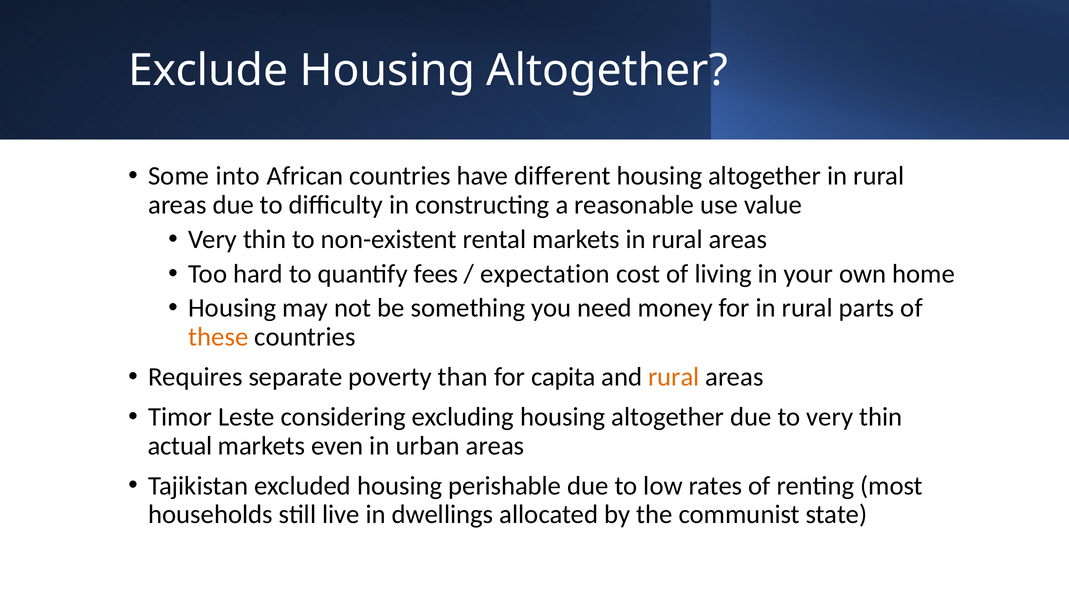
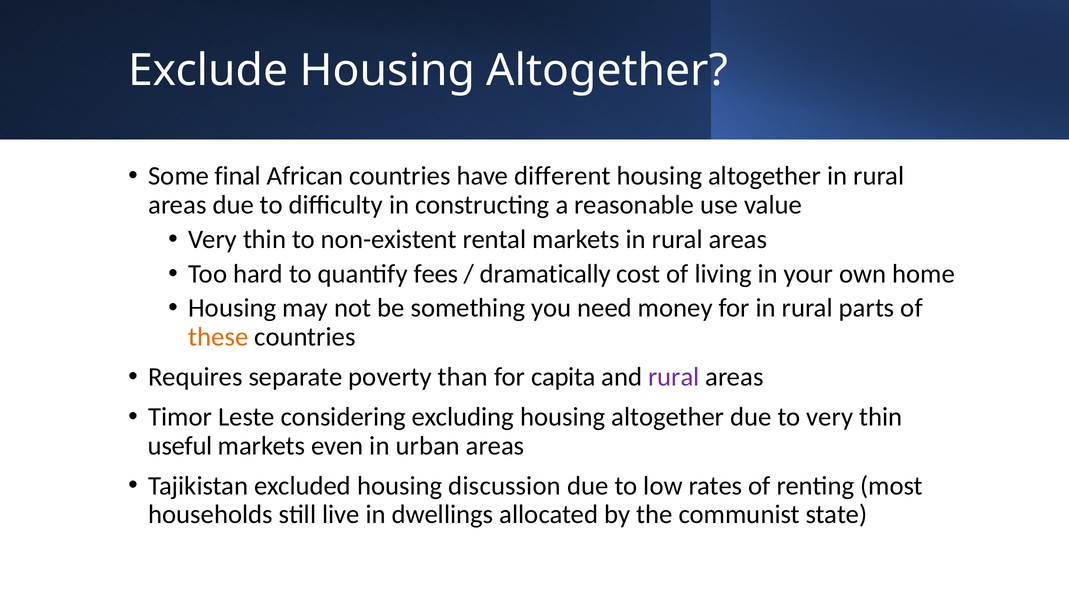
into: into -> final (238, 176)
expectation: expectation -> dramatically (545, 274)
rural colour: orange -> purple (674, 377)
actual: actual -> useful (180, 446)
perishable: perishable -> discussion (505, 486)
